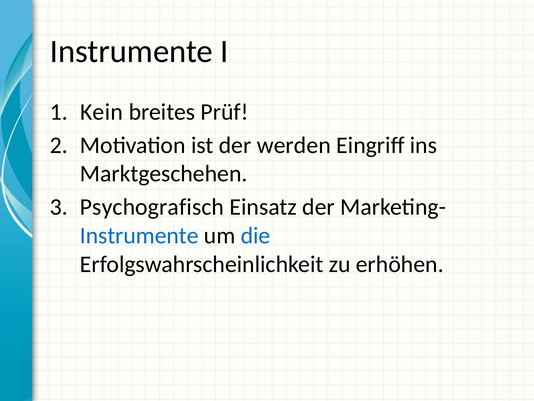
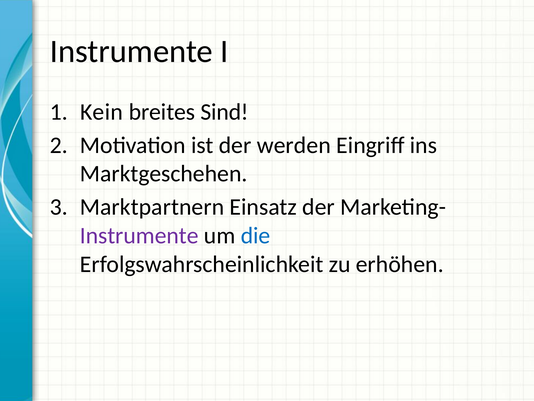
Prüf: Prüf -> Sind (225, 112)
Psychografisch: Psychografisch -> Marktpartnern (152, 207)
Instrumente colour: blue -> purple (139, 235)
